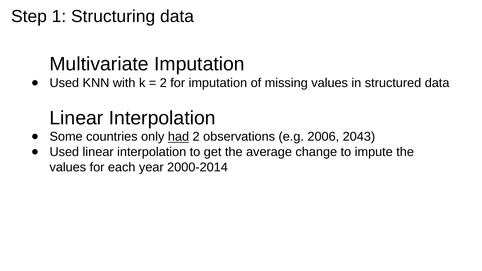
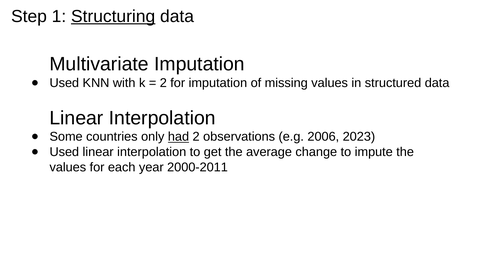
Structuring underline: none -> present (113, 16)
2043: 2043 -> 2023 (359, 137)
2000-2014: 2000-2014 -> 2000-2011 (198, 167)
